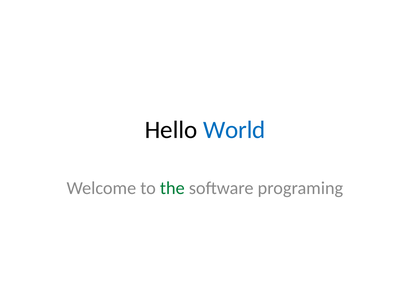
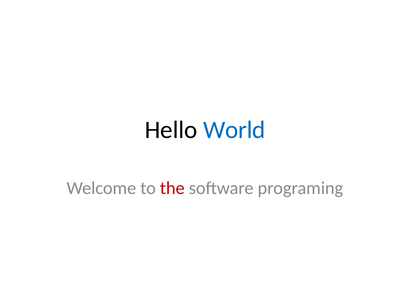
the colour: green -> red (172, 189)
